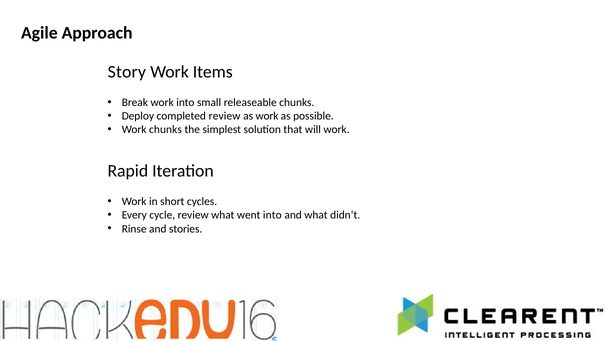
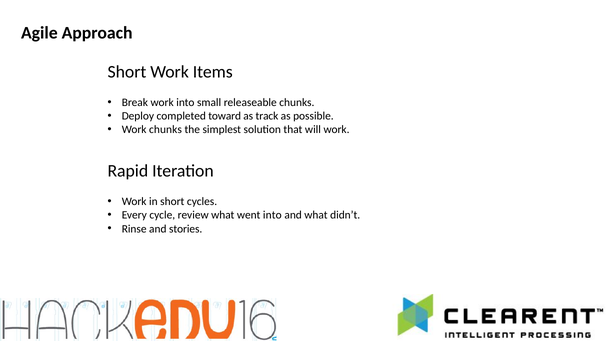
Story: Story -> Short (127, 72)
completed review: review -> toward (225, 116)
as work: work -> track (267, 116)
